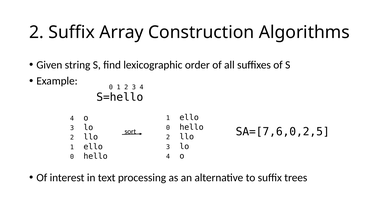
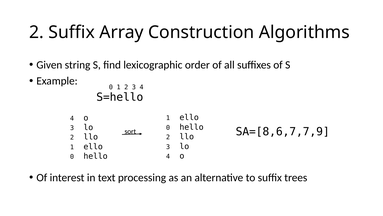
SA=[7,6,0,2,5: SA=[7,6,0,2,5 -> SA=[8,6,7,7,9 (283, 131)
